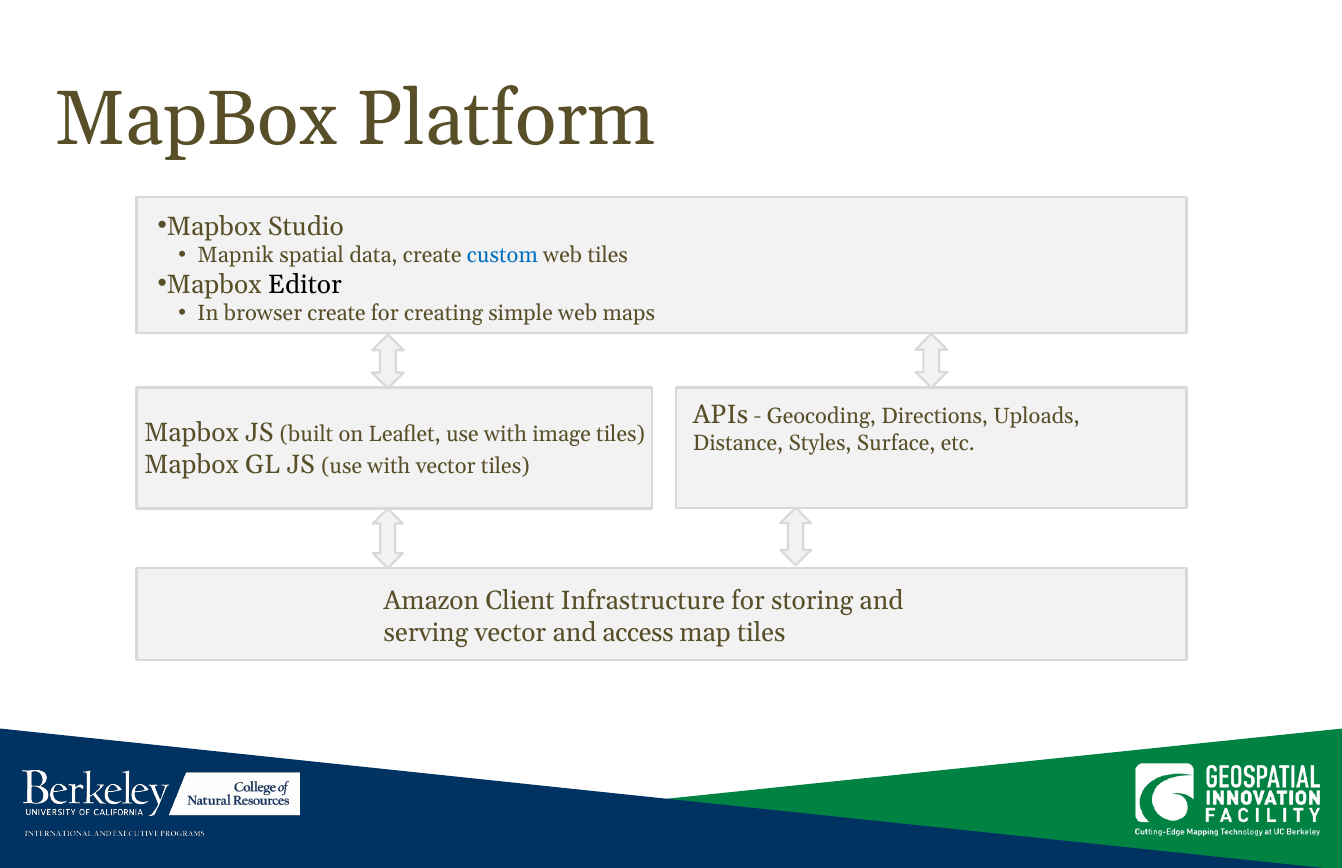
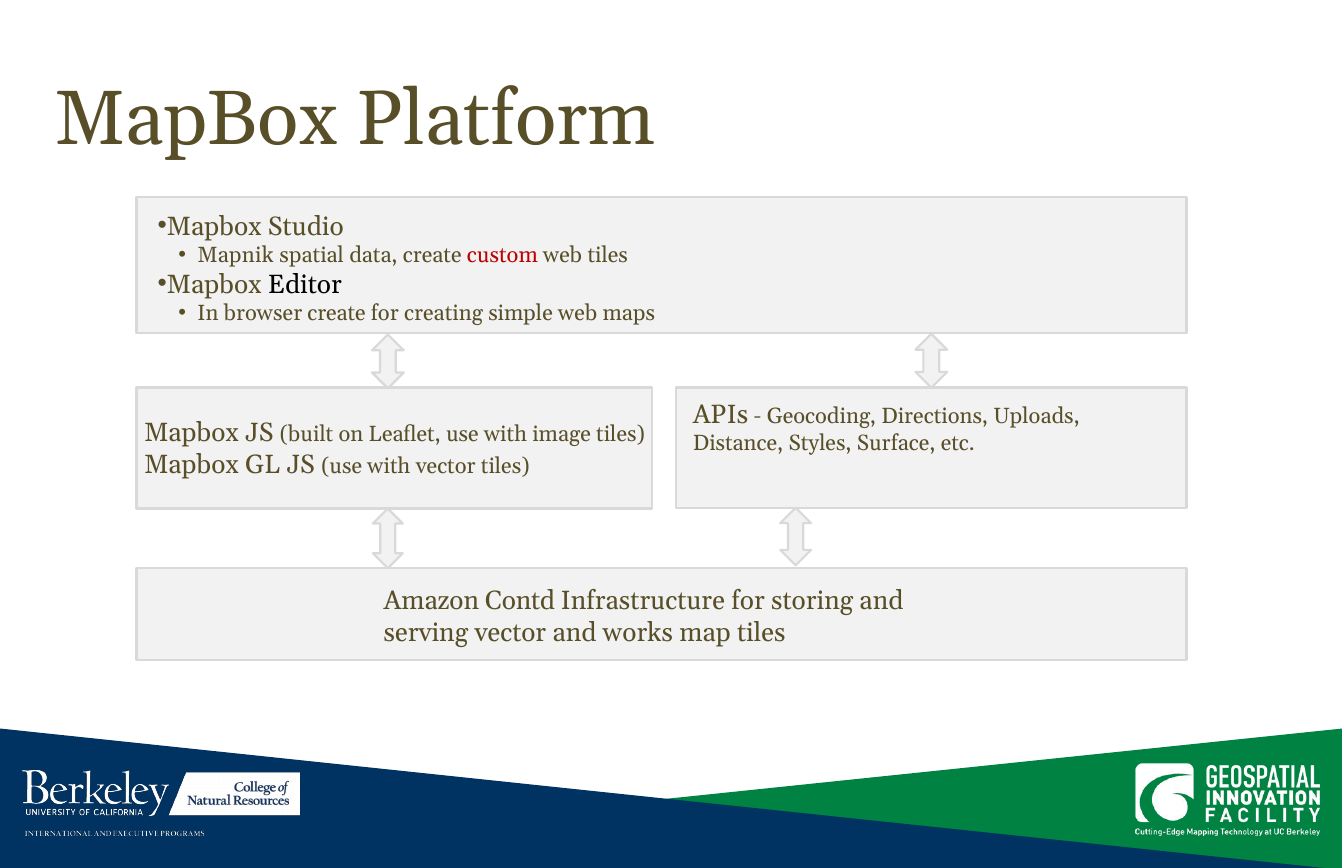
custom colour: blue -> red (502, 255)
Client: Client -> Contd (520, 601)
access: access -> works (638, 633)
